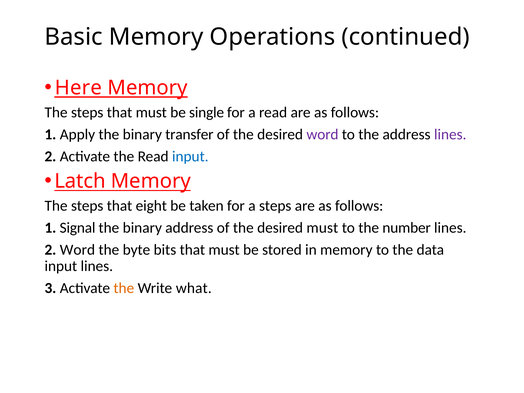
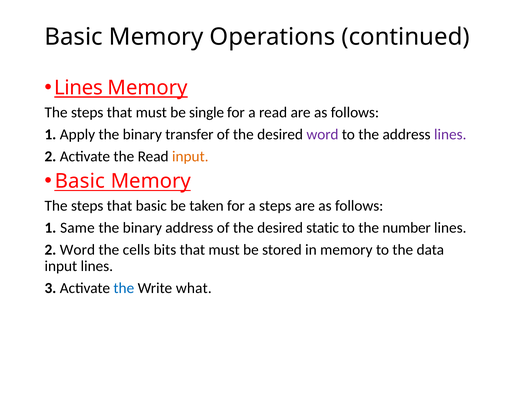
Here: Here -> Lines (78, 88)
input colour: blue -> orange (190, 156)
Latch: Latch -> Basic (80, 181)
that eight: eight -> basic (151, 206)
Signal: Signal -> Same (77, 228)
desired must: must -> static (323, 228)
byte: byte -> cells (136, 250)
the colour: orange -> blue (124, 288)
